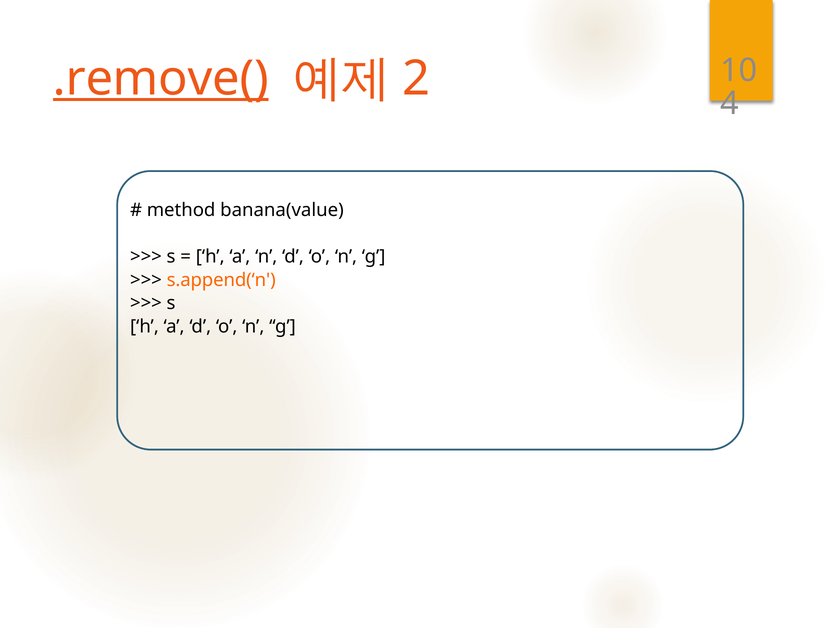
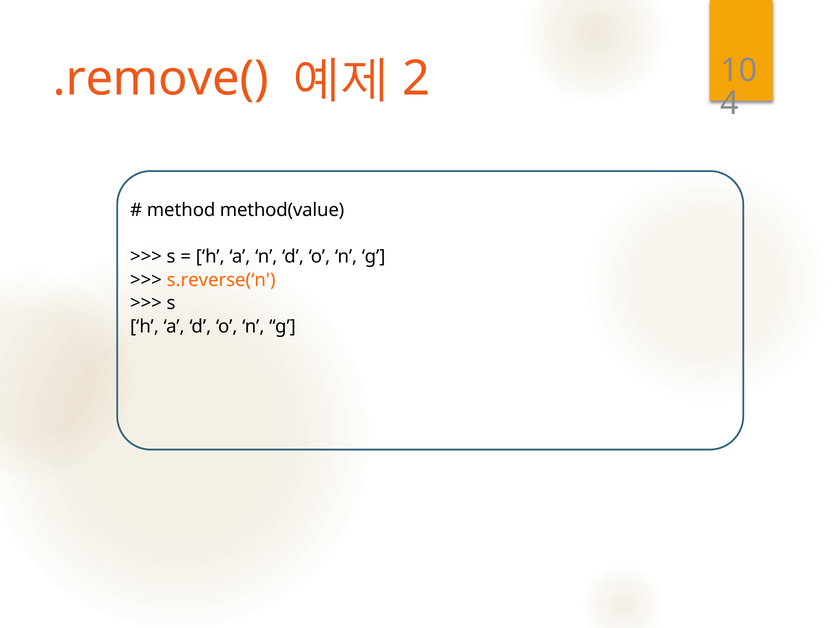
.remove( underline: present -> none (161, 78)
banana(value: banana(value -> method(value (282, 210)
s.append(‘n: s.append(‘n -> s.reverse(‘n (221, 280)
